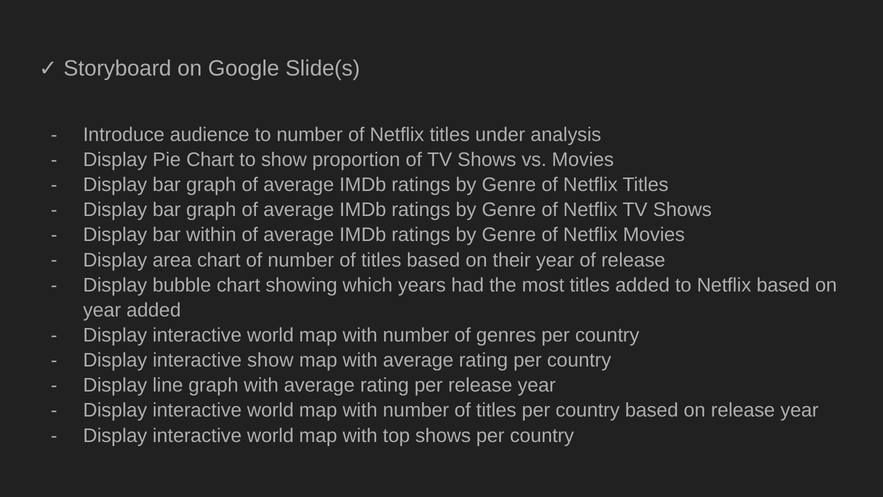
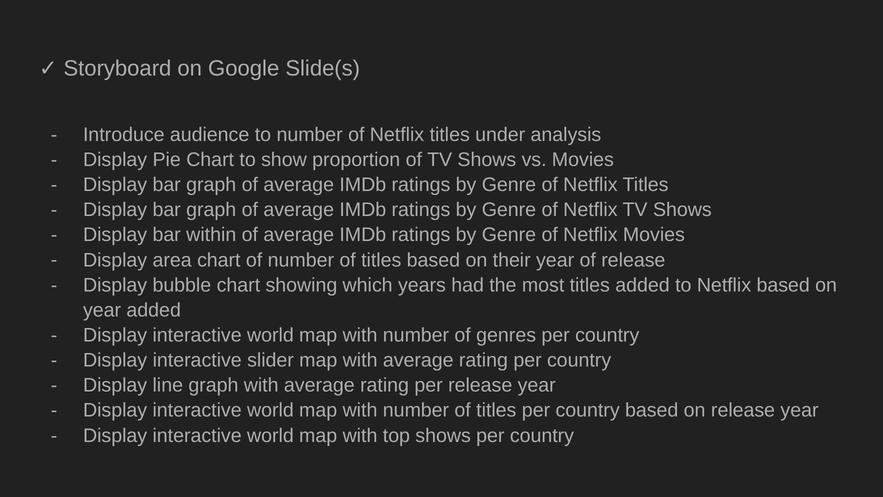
interactive show: show -> slider (271, 360)
